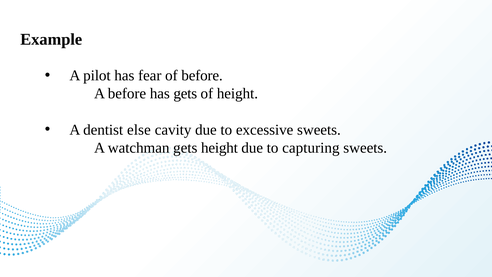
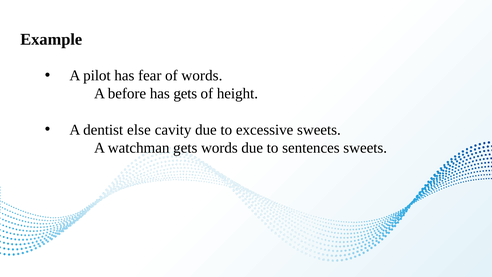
of before: before -> words (202, 76)
gets height: height -> words (219, 148)
capturing: capturing -> sentences (311, 148)
